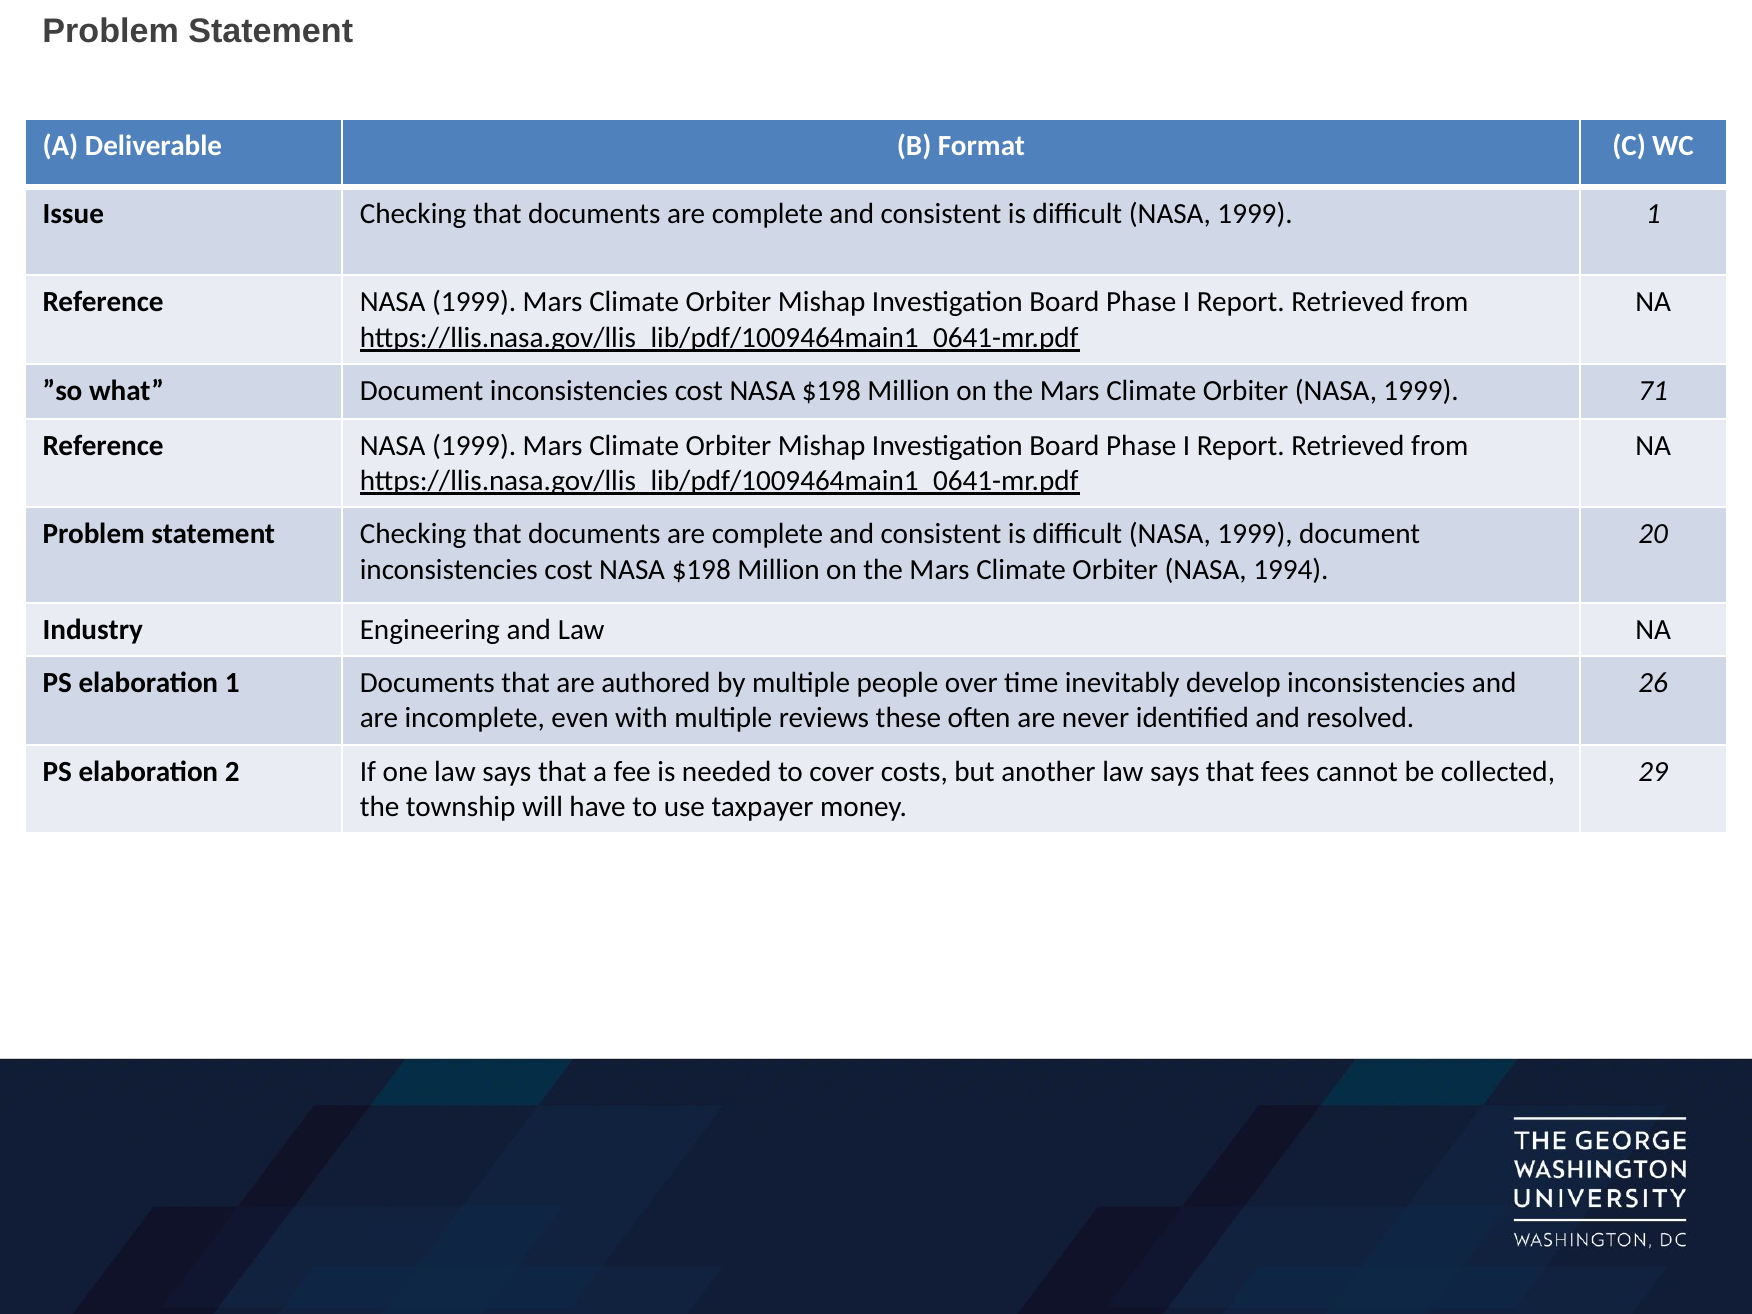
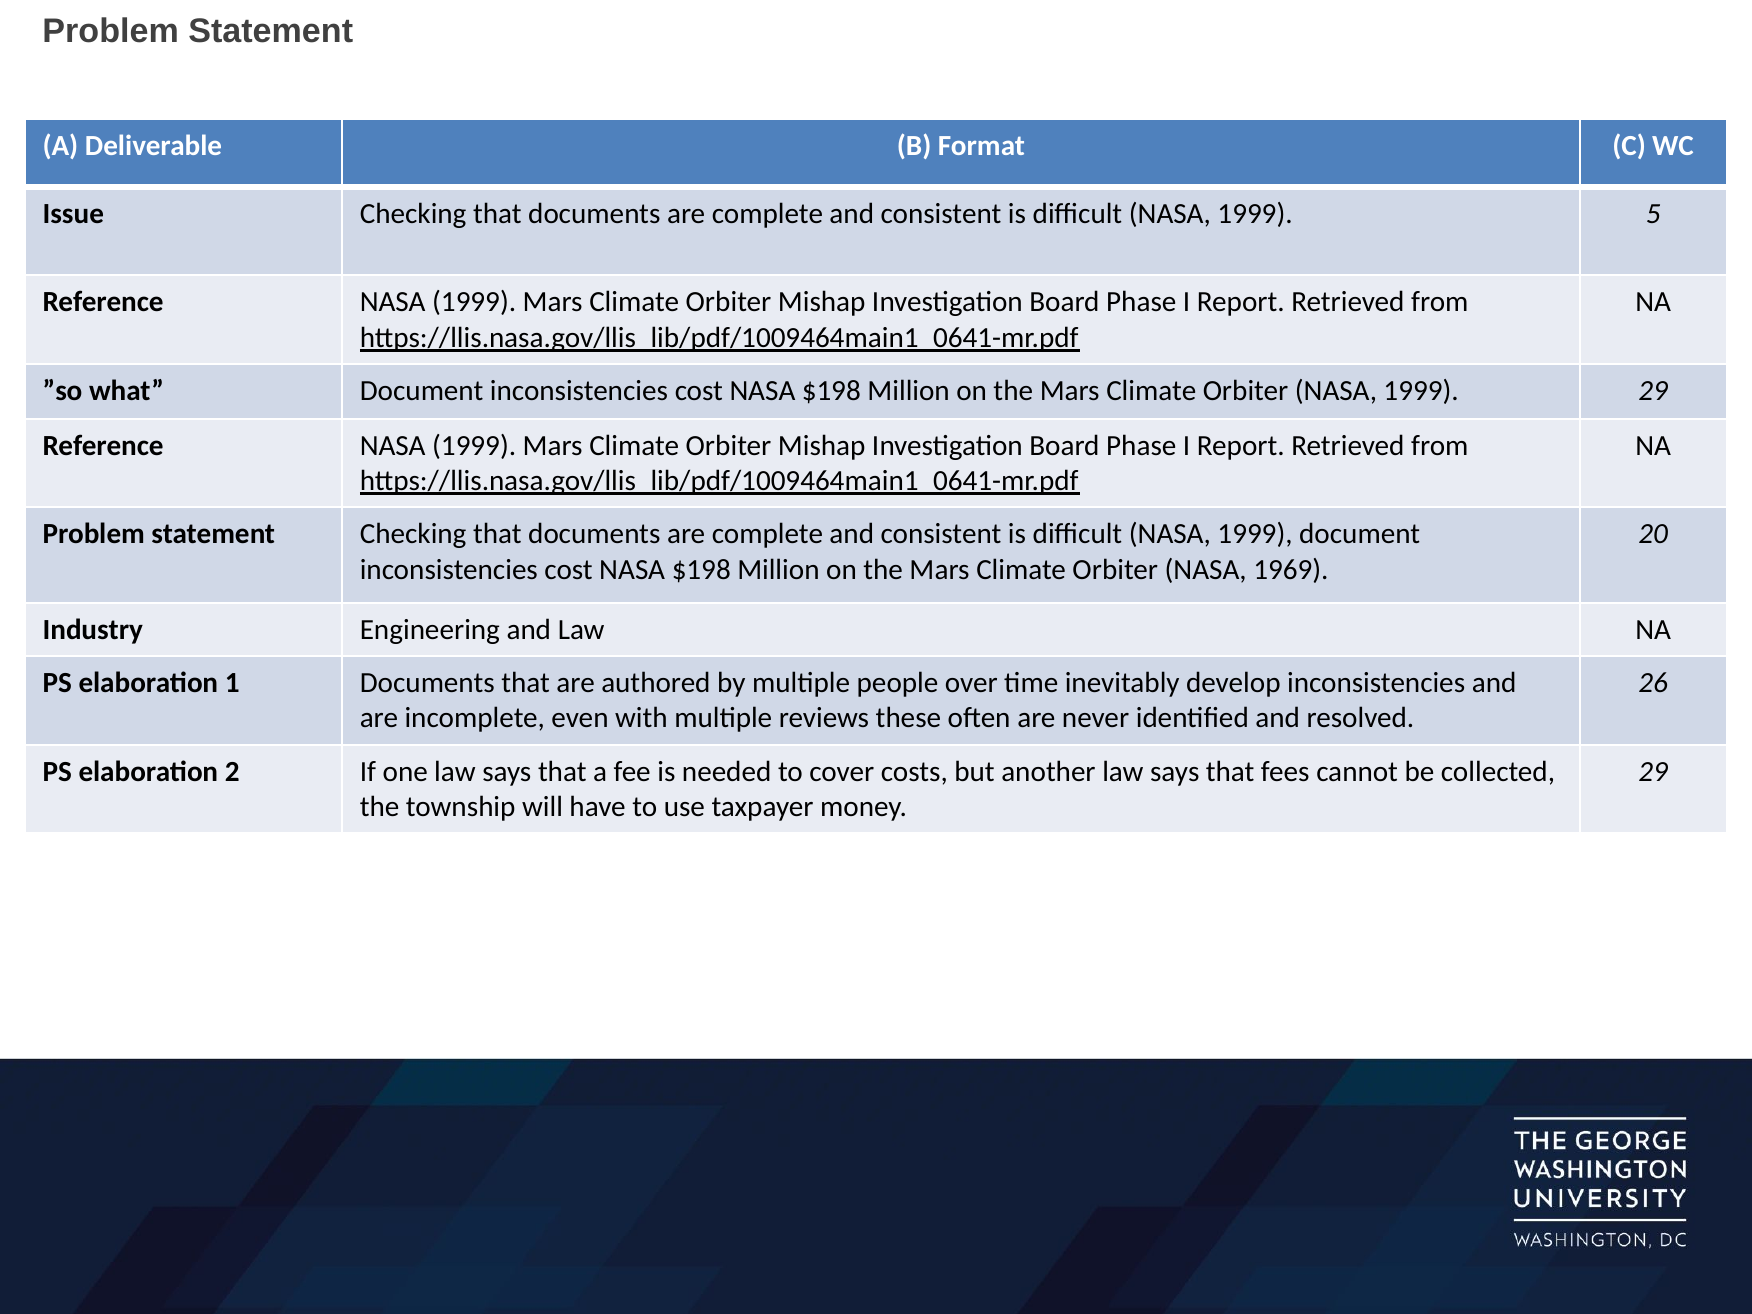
1999 1: 1 -> 5 (1653, 214)
1999 71: 71 -> 29 (1653, 391)
1994: 1994 -> 1969 (1291, 570)
